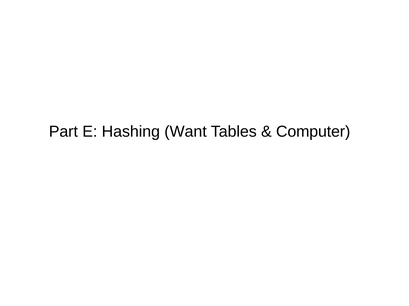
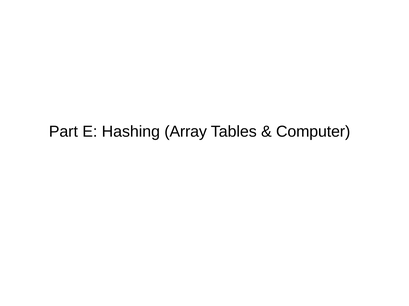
Want: Want -> Array (186, 132)
